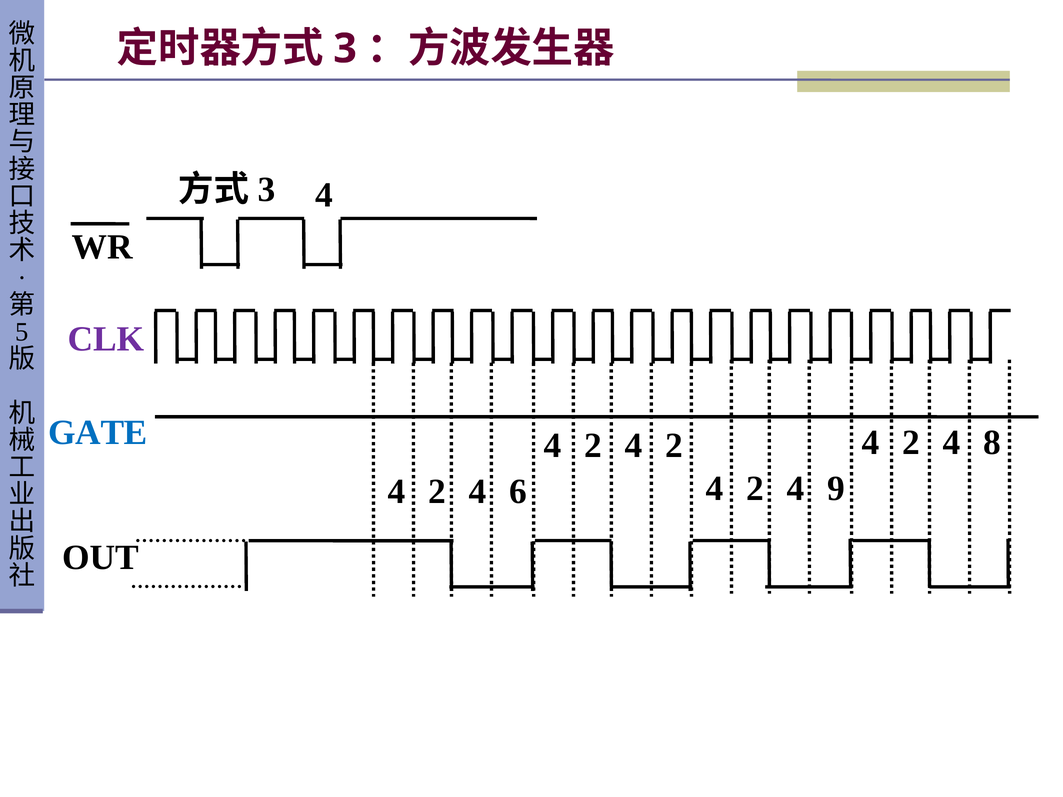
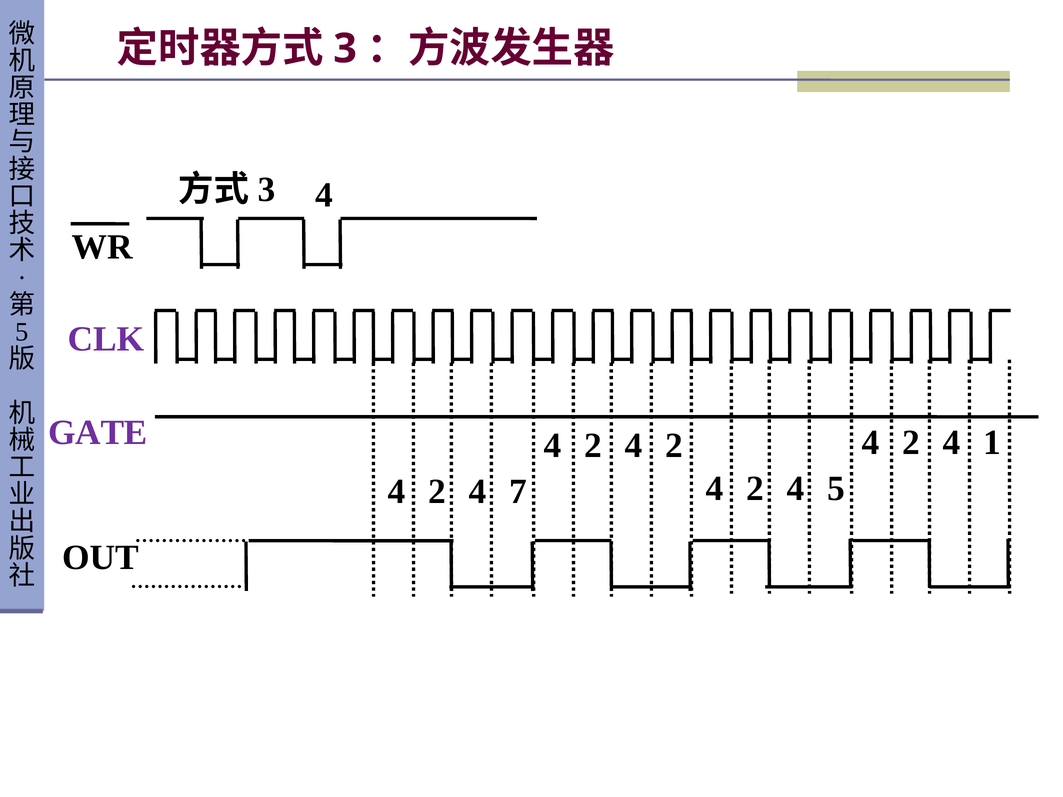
GATE colour: blue -> purple (98, 433)
8: 8 -> 1 (992, 443)
2 9: 9 -> 5 (836, 489)
6: 6 -> 7 (518, 492)
